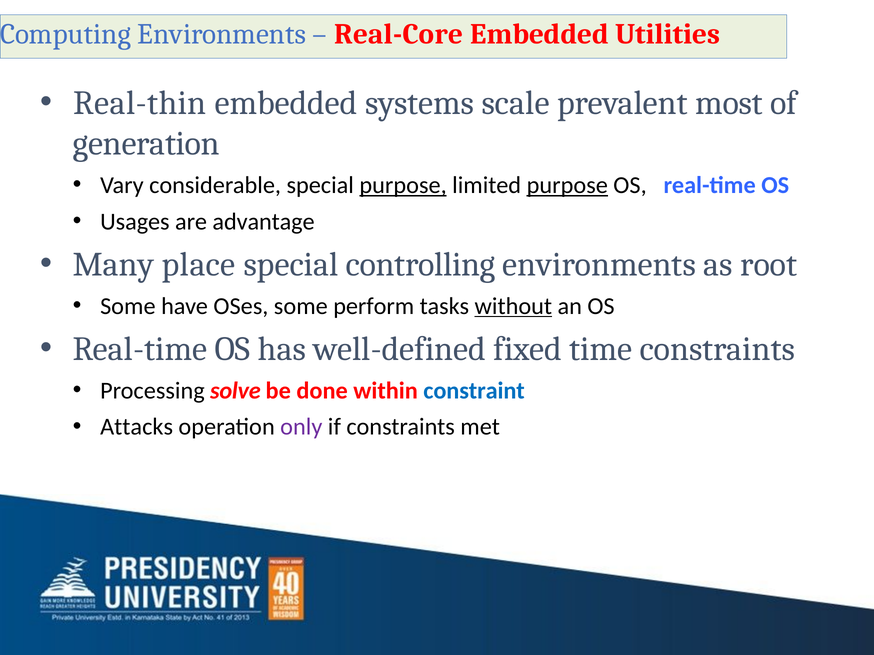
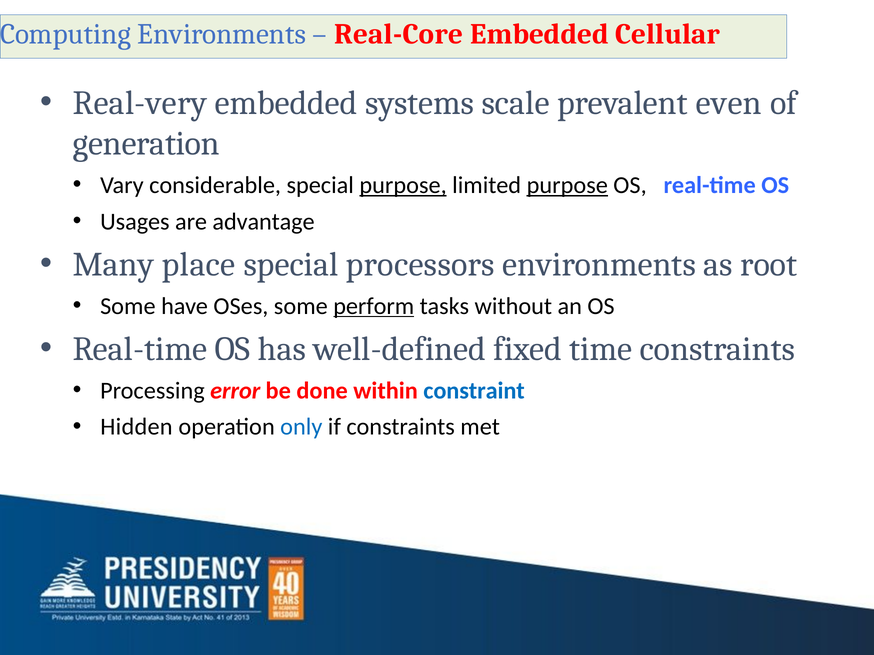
Utilities: Utilities -> Cellular (668, 34)
Real-thin: Real-thin -> Real-very (140, 103)
most: most -> even (729, 103)
controlling: controlling -> processors (420, 265)
perform underline: none -> present (374, 306)
without underline: present -> none (513, 306)
solve: solve -> error (235, 391)
Attacks: Attacks -> Hidden (136, 427)
only colour: purple -> blue (301, 427)
